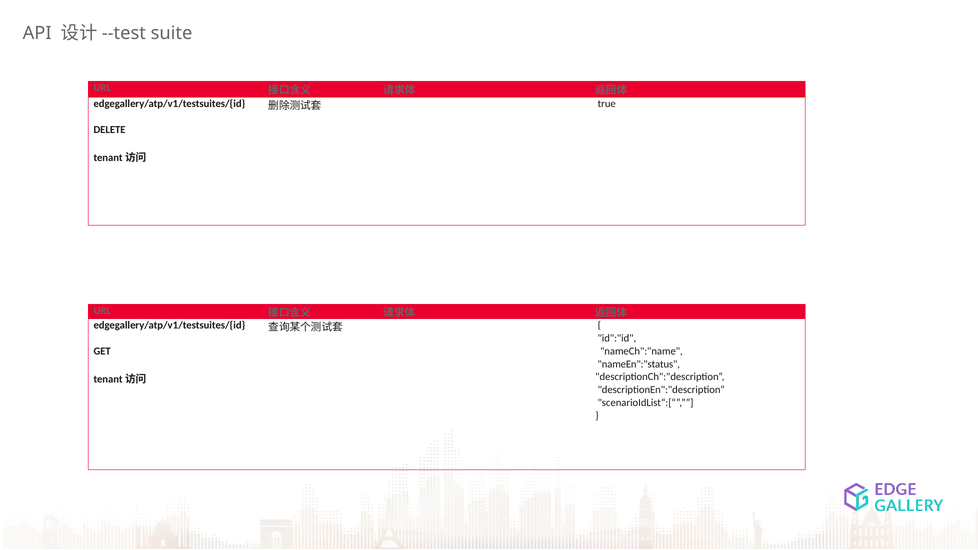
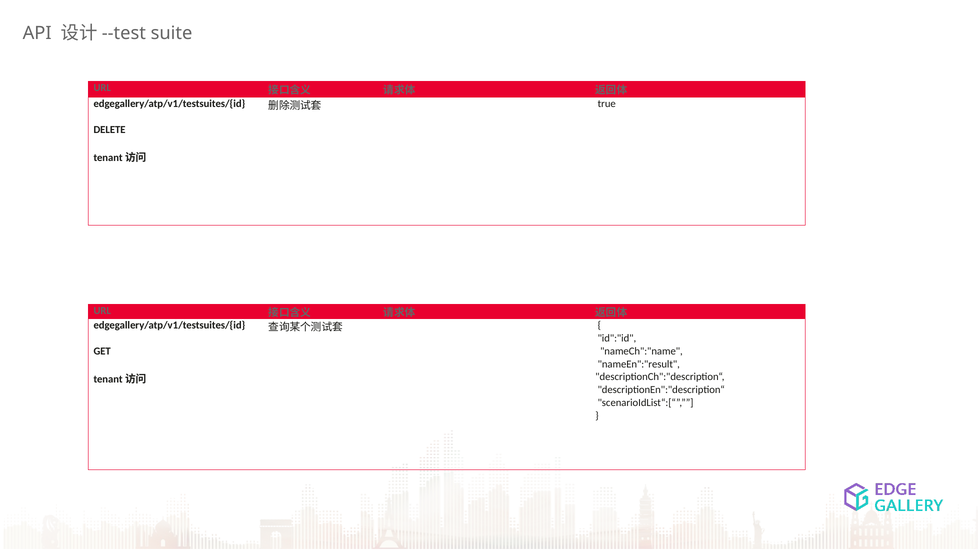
nameEn":"status: nameEn":"status -> nameEn":"result (639, 364)
